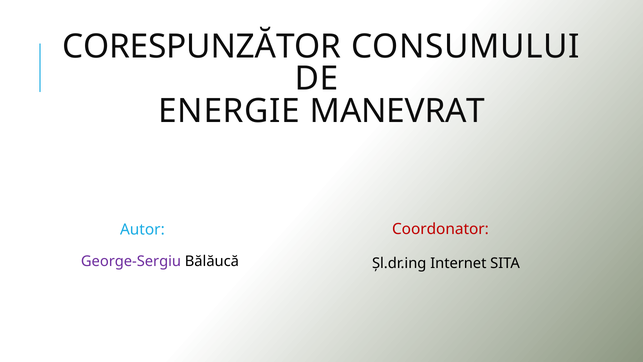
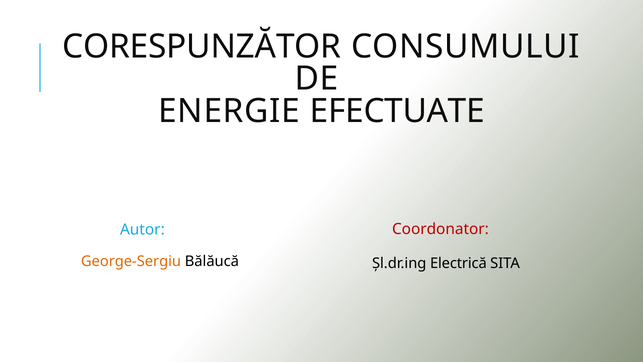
MANEVRAT: MANEVRAT -> EFECTUATE (397, 111)
George-Sergiu colour: purple -> orange (131, 261)
Internet: Internet -> Electrică (458, 263)
